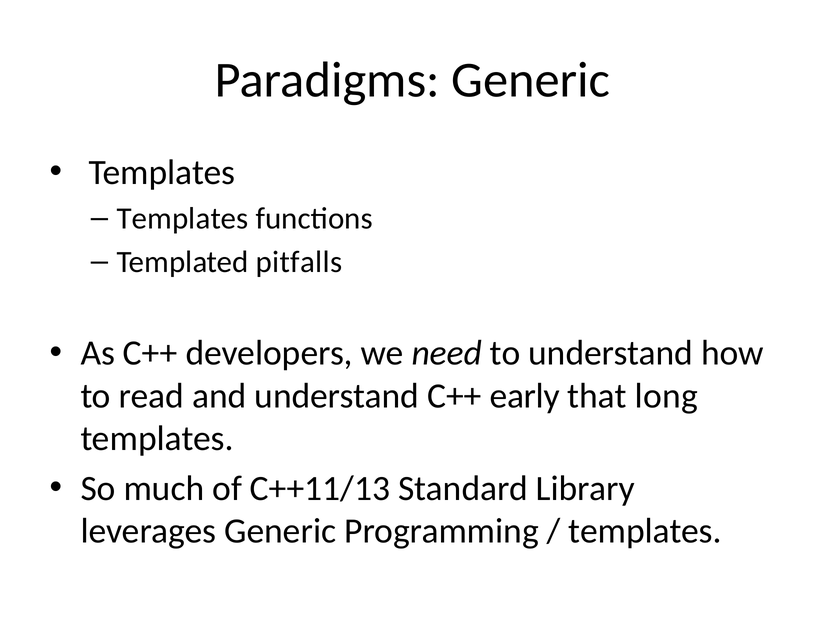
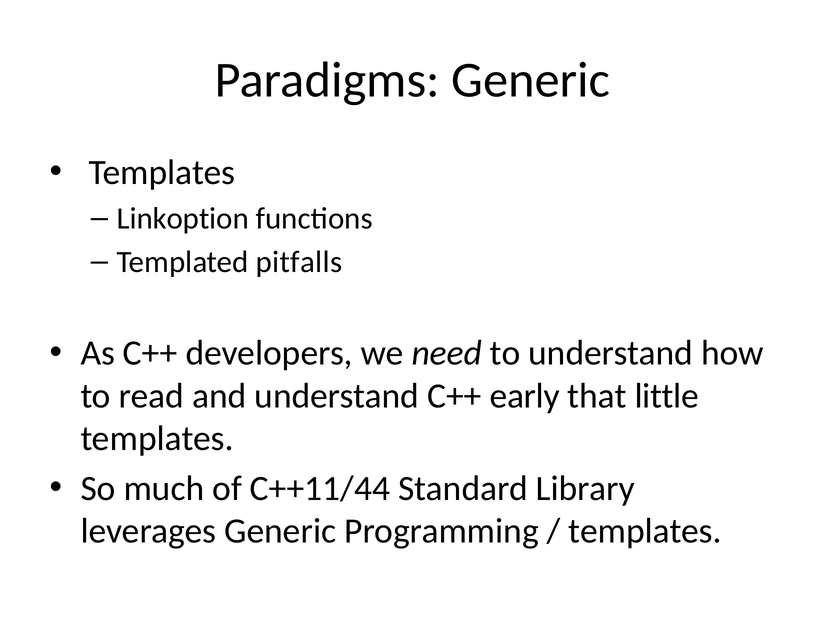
Templates: Templates -> Linkoption (183, 219)
long: long -> little (667, 396)
C++11/13: C++11/13 -> C++11/44 (320, 489)
